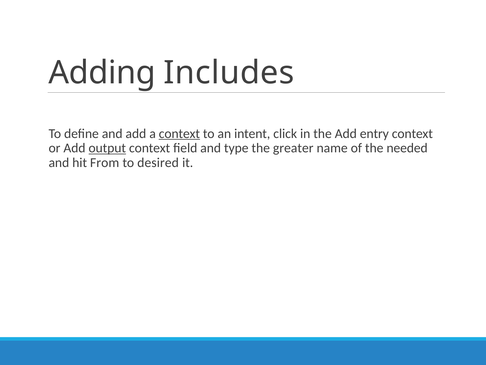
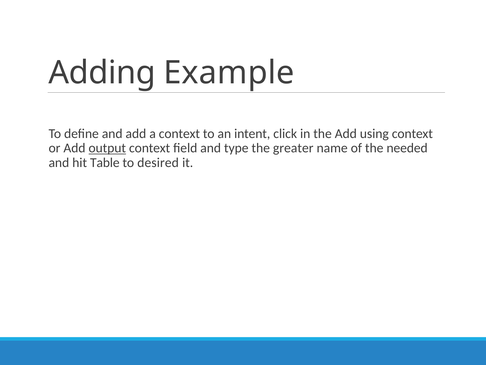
Includes: Includes -> Example (229, 73)
context underline: present -> none (179, 133)
entry: entry -> using (374, 133)
From: From -> Table (105, 163)
